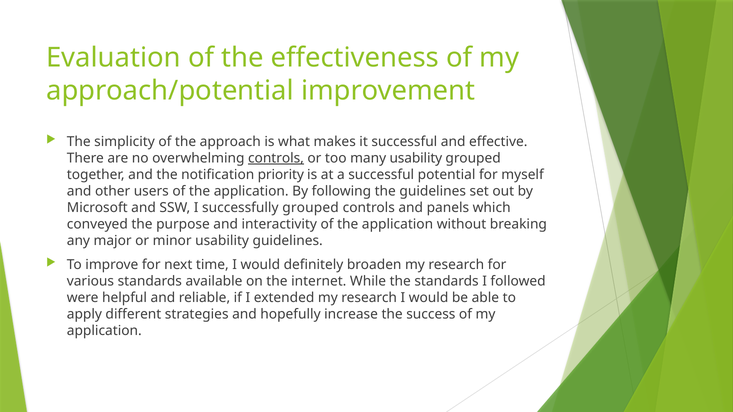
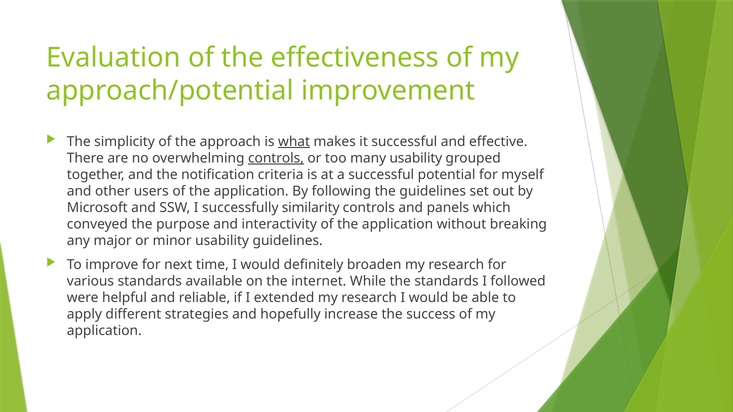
what underline: none -> present (294, 142)
priority: priority -> criteria (281, 175)
successfully grouped: grouped -> similarity (311, 208)
